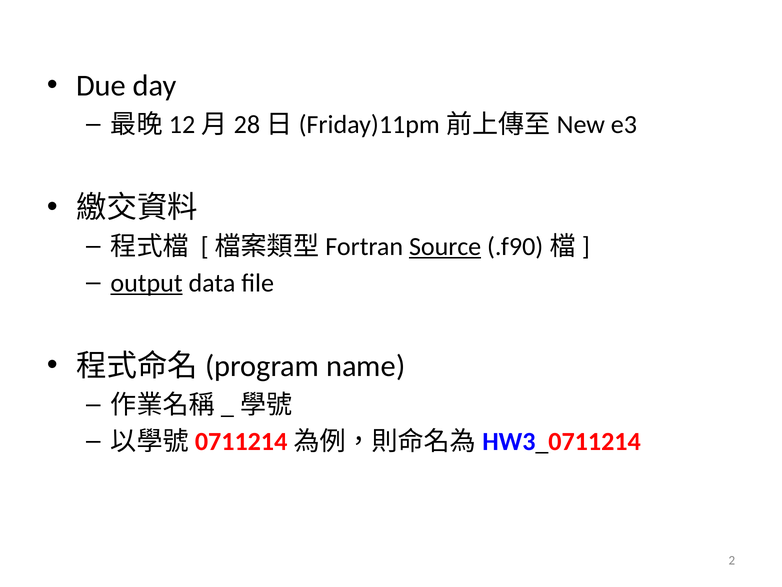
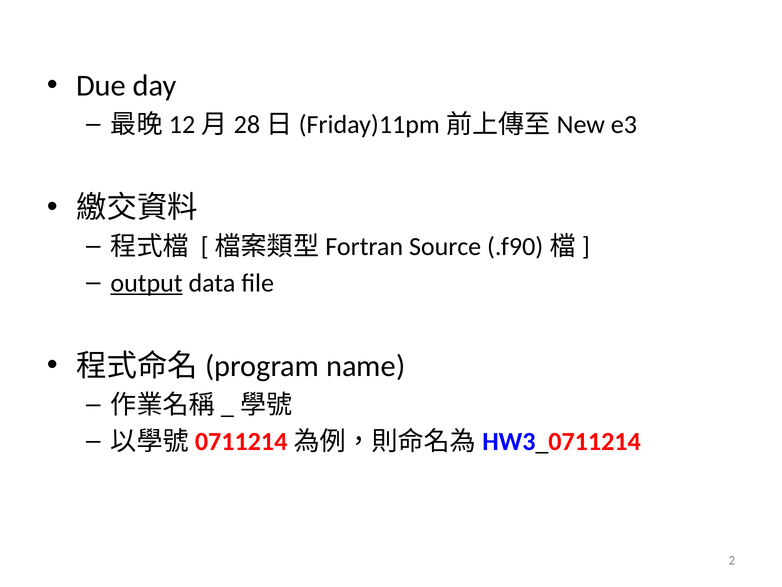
Source underline: present -> none (445, 246)
